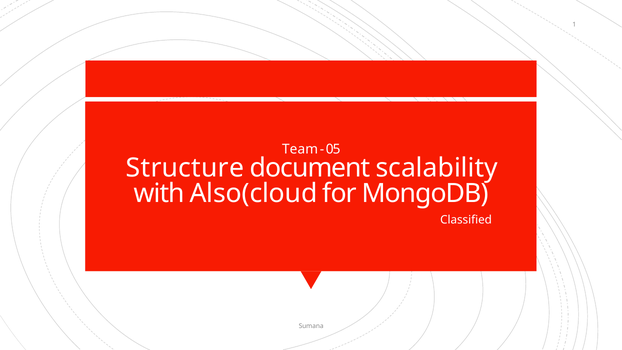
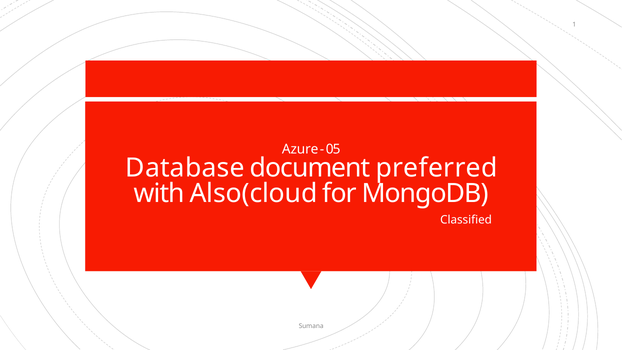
Team: Team -> Azure (300, 149)
Structure: Structure -> Database (185, 168)
scalability: scalability -> preferred (437, 168)
